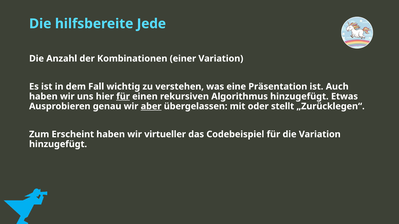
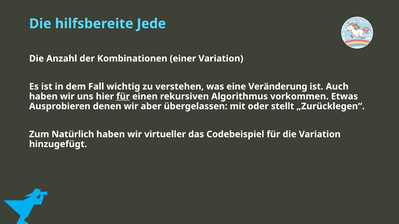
Präsentation: Präsentation -> Veränderung (278, 87)
Algorithmus hinzugefügt: hinzugefügt -> vorkommen (299, 97)
genau: genau -> denen (107, 106)
aber underline: present -> none (151, 106)
Erscheint: Erscheint -> Natürlich (73, 135)
